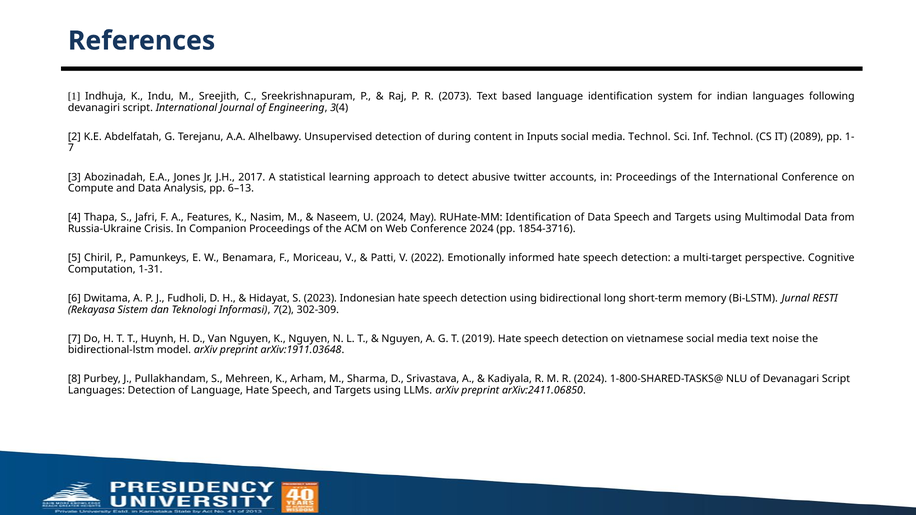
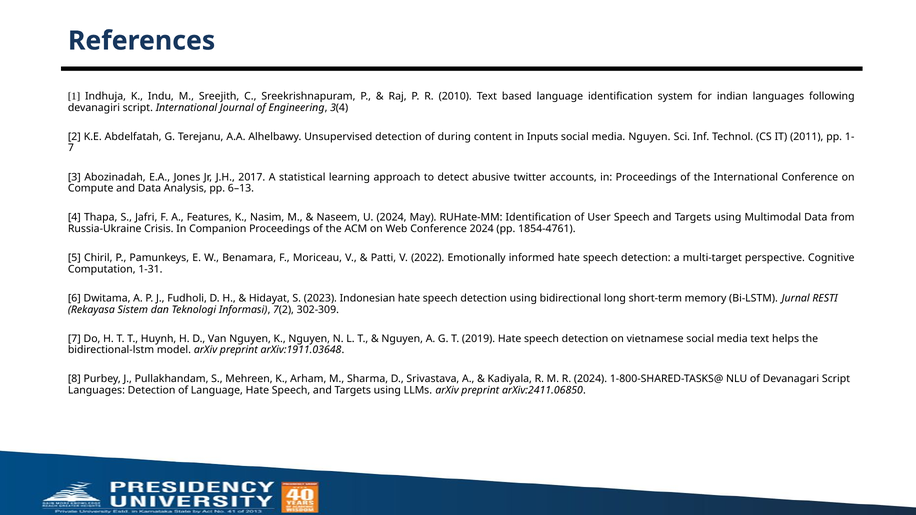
2073: 2073 -> 2010 (455, 96)
media Technol: Technol -> Nguyen (649, 137)
2089: 2089 -> 2011 (807, 137)
of Data: Data -> User (599, 218)
1854-3716: 1854-3716 -> 1854-4761 (547, 229)
noise: noise -> helps (786, 339)
